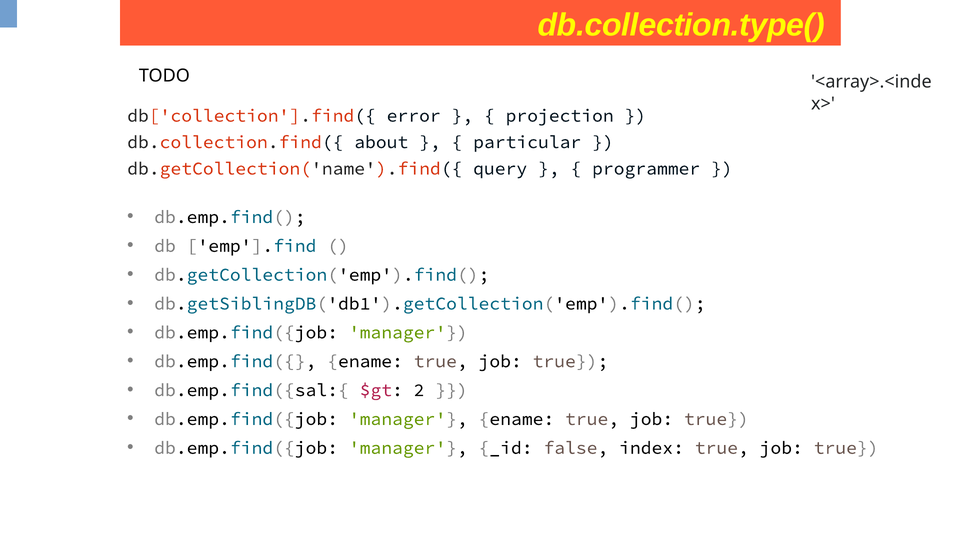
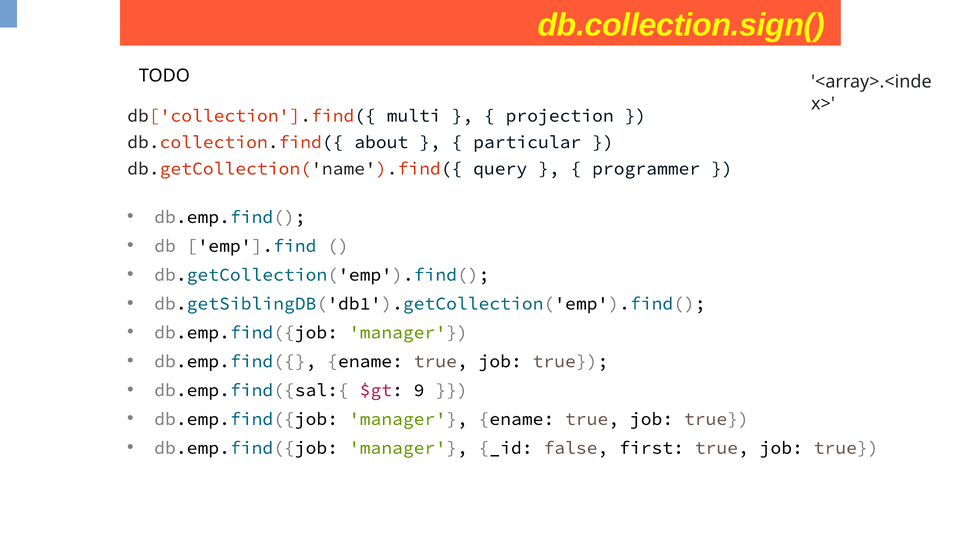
db.collection.type(: db.collection.type( -> db.collection.sign( (681, 25)
error: error -> multi (414, 116)
2: 2 -> 9 (419, 390)
index: index -> first (652, 447)
